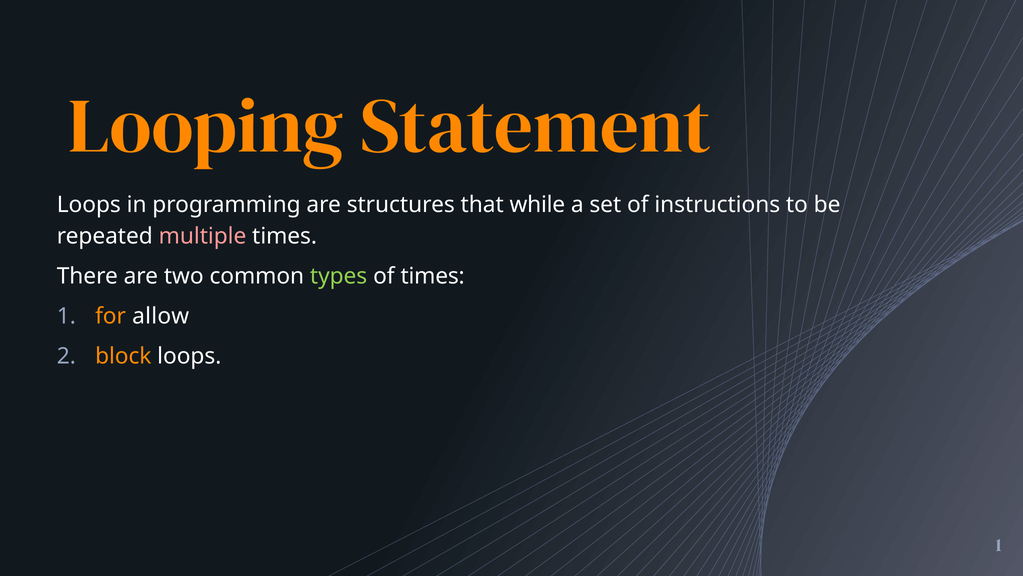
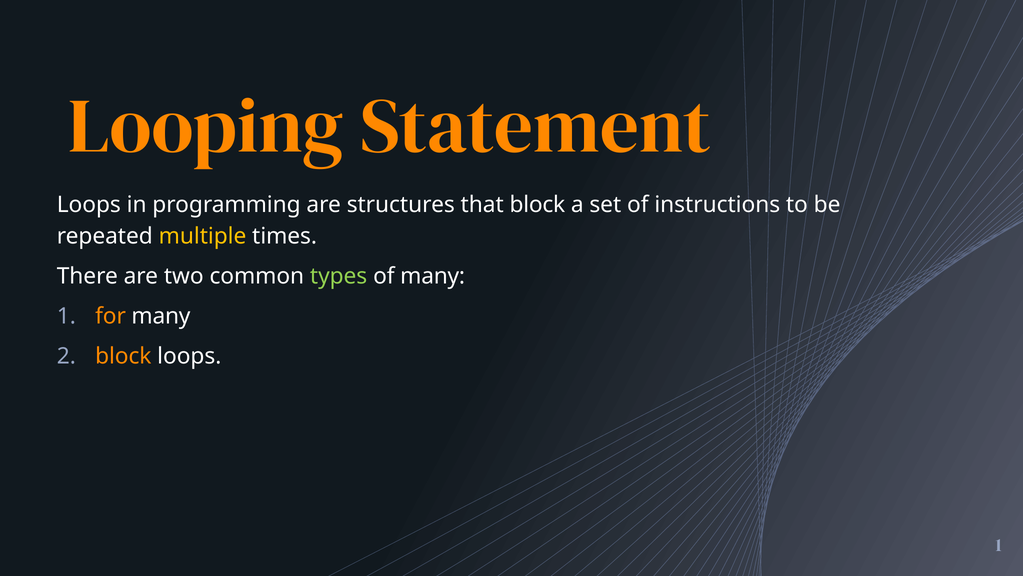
that while: while -> block (537, 205)
multiple colour: pink -> yellow (203, 236)
of times: times -> many (433, 276)
for allow: allow -> many (161, 316)
